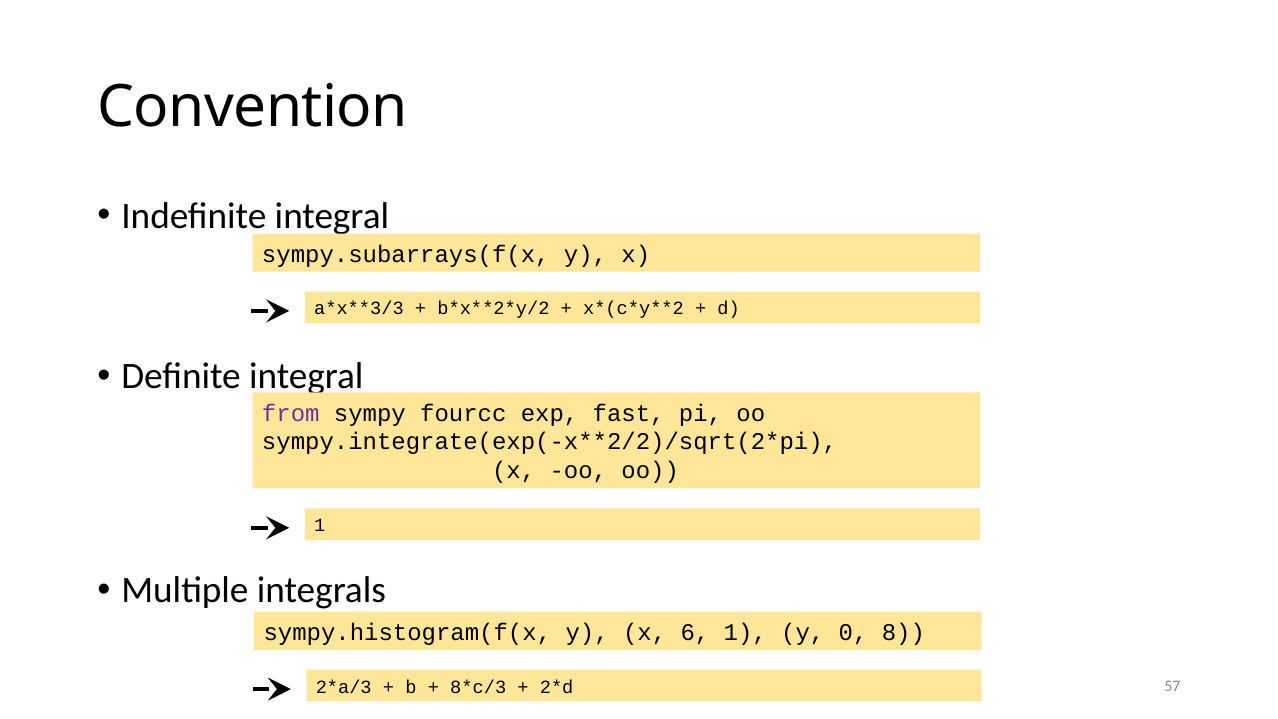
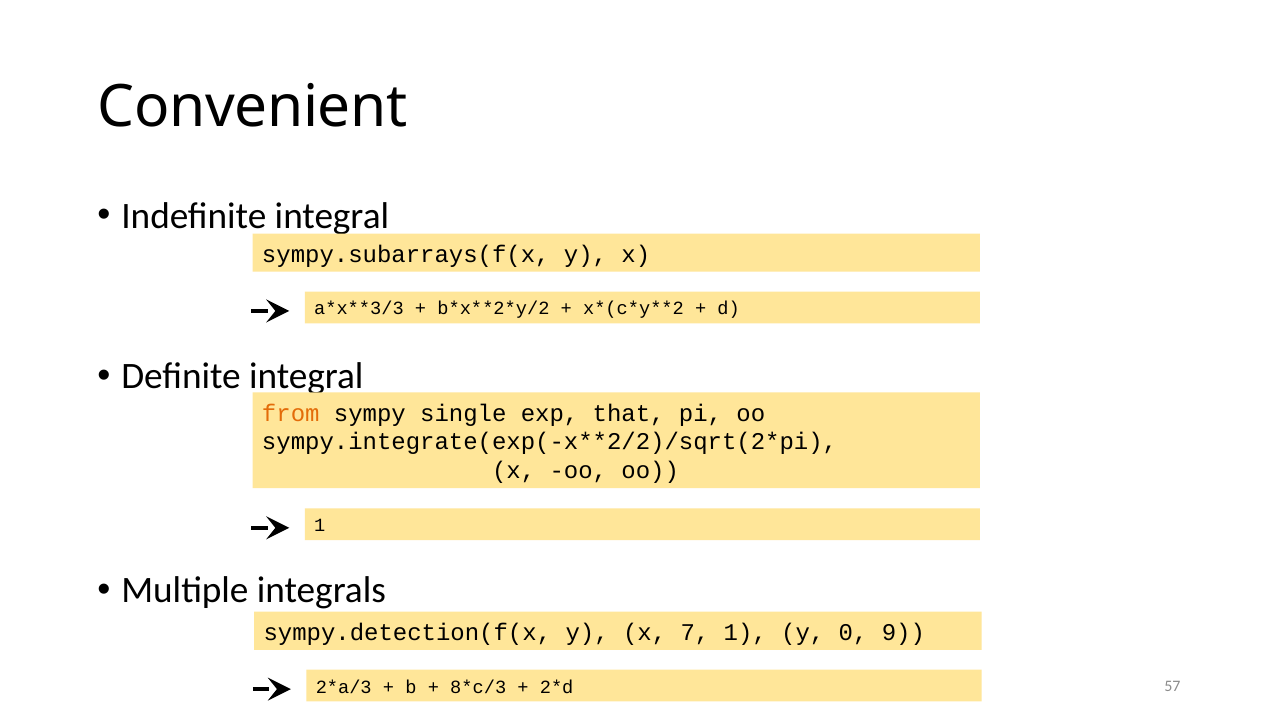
Convention: Convention -> Convenient (253, 107)
from colour: purple -> orange (291, 413)
fourcc: fourcc -> single (463, 413)
fast: fast -> that (629, 413)
sympy.histogram(f(x: sympy.histogram(f(x -> sympy.detection(f(x (407, 632)
6: 6 -> 7 (695, 632)
8: 8 -> 9 (903, 632)
